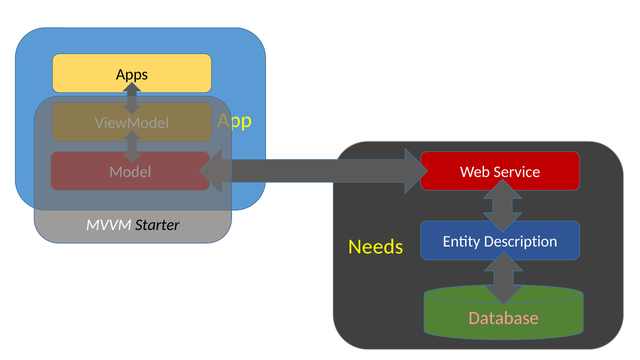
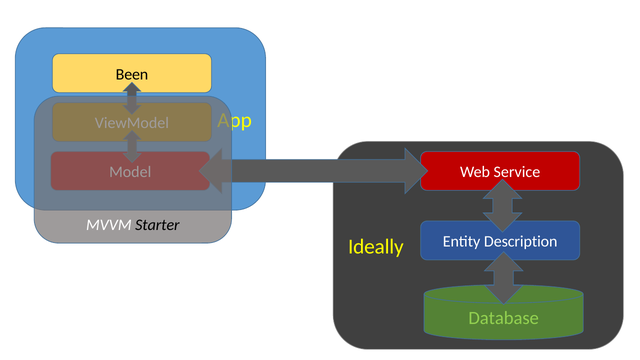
Apps: Apps -> Been (132, 74)
Needs: Needs -> Ideally (376, 247)
Database colour: pink -> light green (504, 318)
